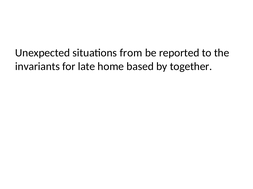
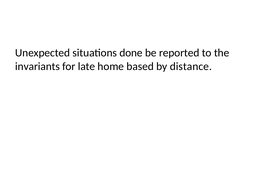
from: from -> done (131, 53)
together: together -> distance (191, 67)
